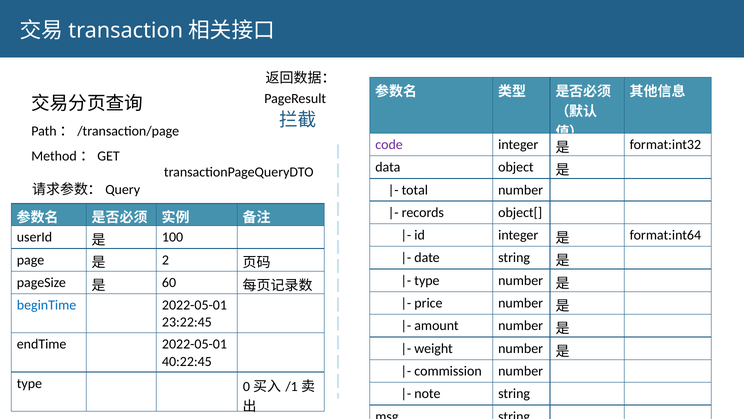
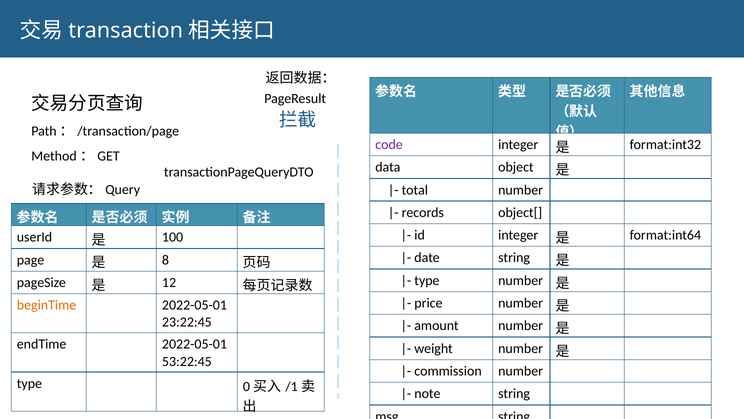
2: 2 -> 8 (166, 260)
60: 60 -> 12 (169, 282)
beginTime colour: blue -> orange (47, 305)
40:22:45: 40:22:45 -> 53:22:45 (187, 361)
